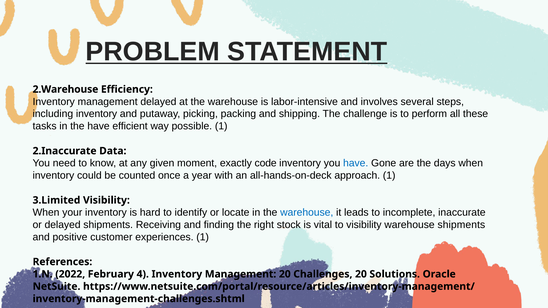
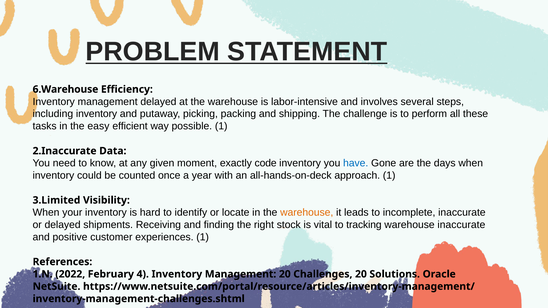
2.Warehouse: 2.Warehouse -> 6.Warehouse (65, 89)
the have: have -> easy (98, 126)
warehouse colour: blue -> orange (307, 213)
to visibility: visibility -> tracking (364, 225)
warehouse shipments: shipments -> inaccurate (461, 225)
